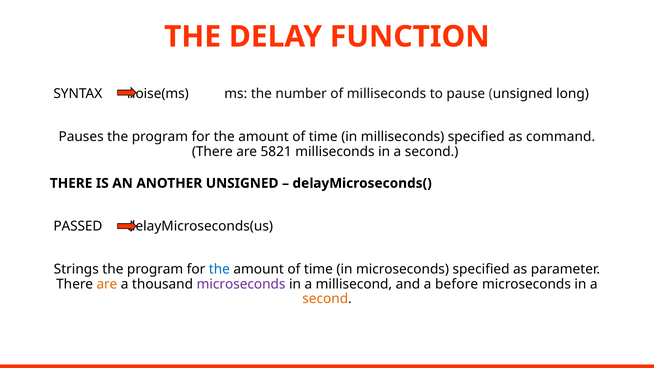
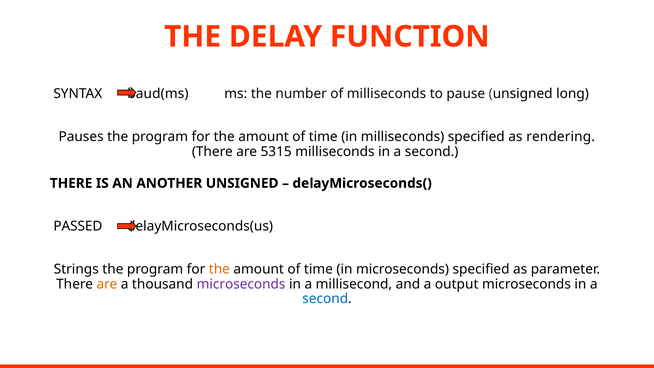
noise(ms: noise(ms -> baud(ms (158, 94)
command: command -> rendering (561, 137)
5821: 5821 -> 5315 (276, 152)
the colour: blue -> orange (219, 269)
before: before -> output (457, 284)
second colour: orange -> blue (325, 299)
